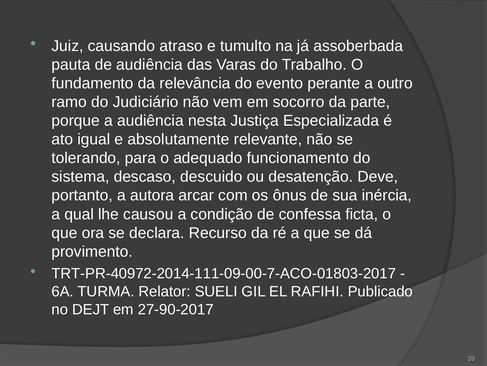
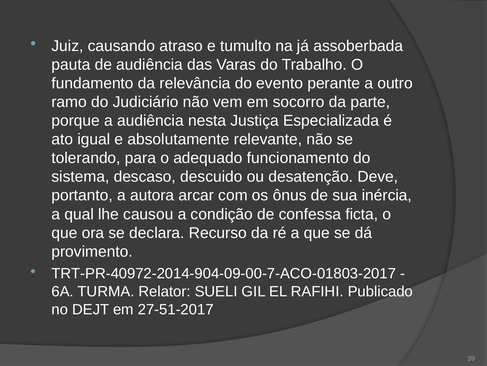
TRT-PR-40972-2014-111-09-00-7-ACO-01803-2017: TRT-PR-40972-2014-111-09-00-7-ACO-01803-2017 -> TRT-PR-40972-2014-904-09-00-7-ACO-01803-2017 (224, 273)
27-90-2017: 27-90-2017 -> 27-51-2017 (176, 309)
